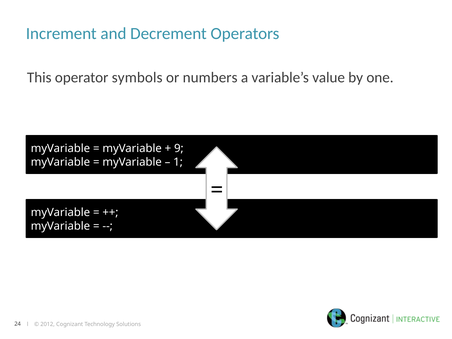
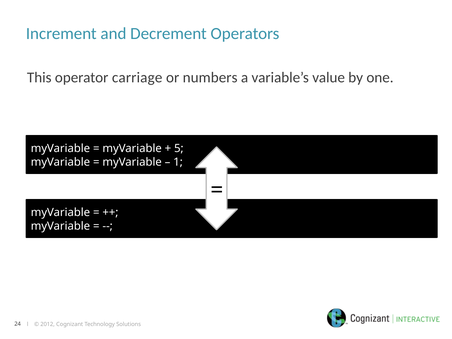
symbols: symbols -> carriage (137, 78)
9: 9 -> 5 (179, 148)
